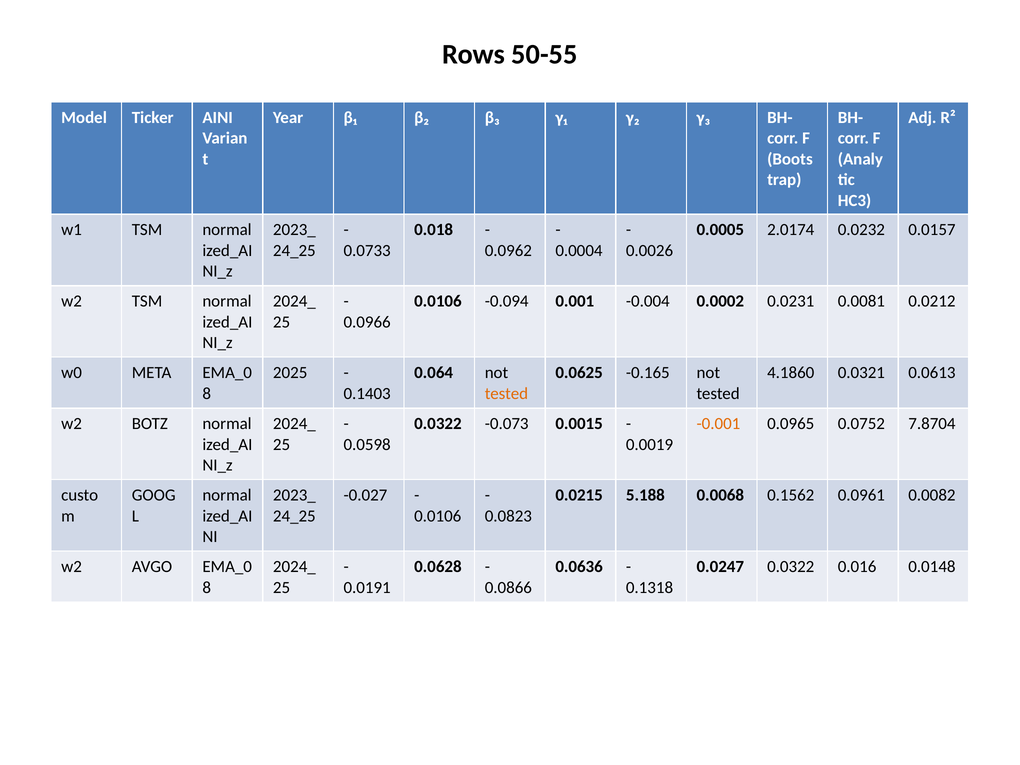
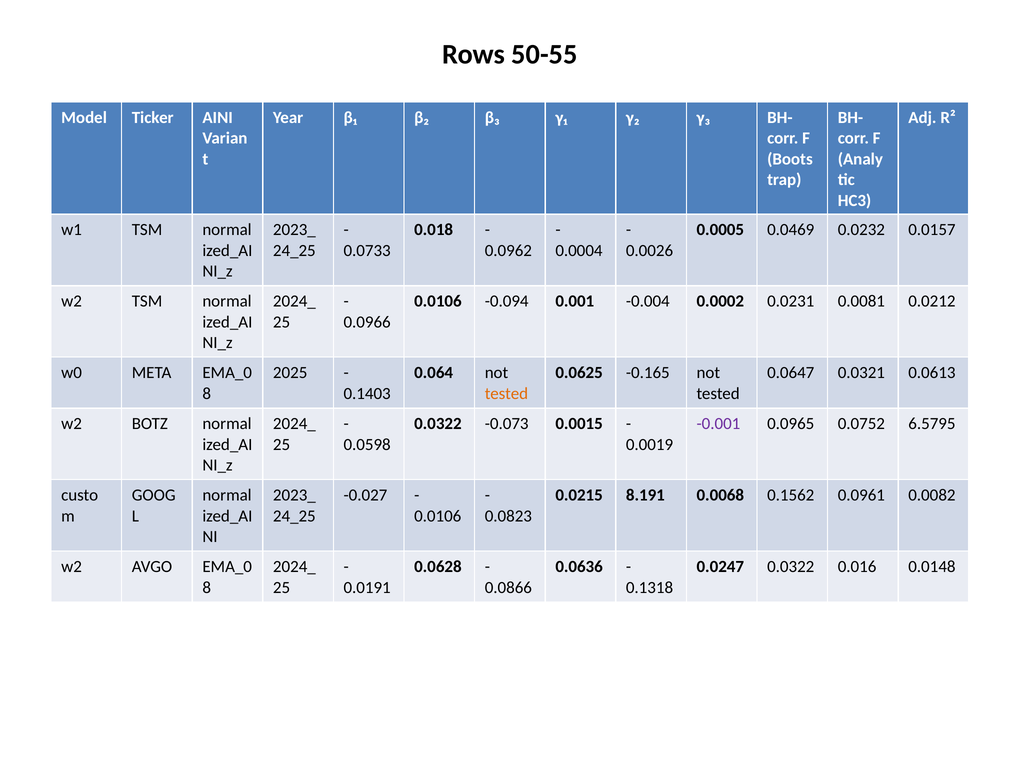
2.0174: 2.0174 -> 0.0469 (791, 230)
4.1860: 4.1860 -> 0.0647 (791, 373)
-0.001 colour: orange -> purple (718, 424)
7.8704: 7.8704 -> 6.5795 (932, 424)
5.188: 5.188 -> 8.191 (645, 495)
